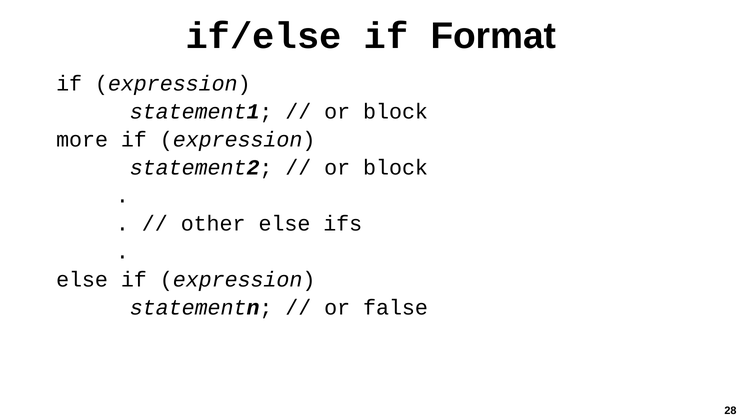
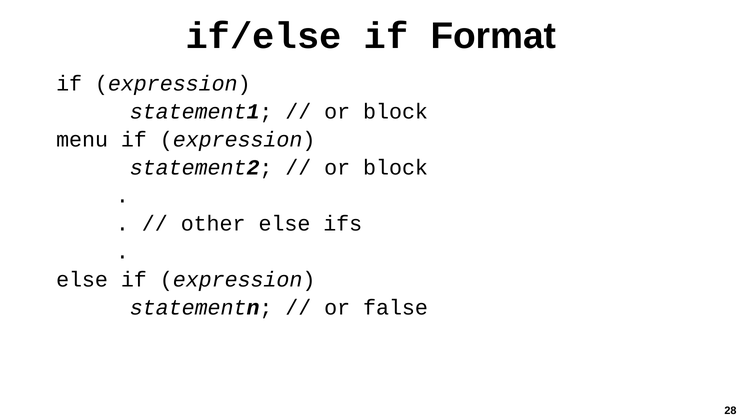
more: more -> menu (82, 140)
